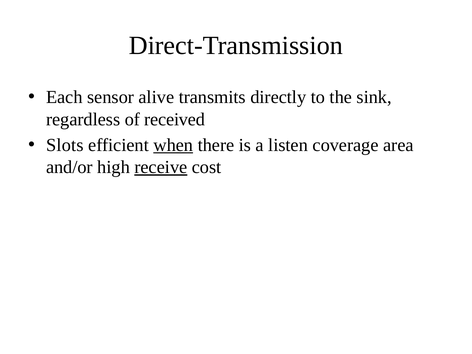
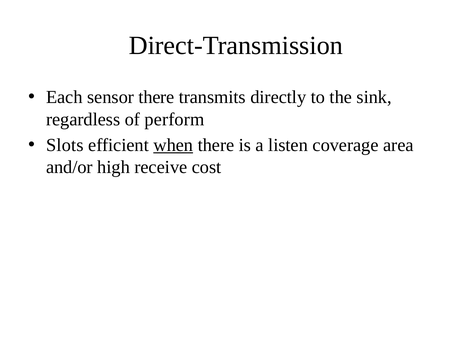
sensor alive: alive -> there (156, 97)
received: received -> perform (175, 119)
receive underline: present -> none (161, 167)
